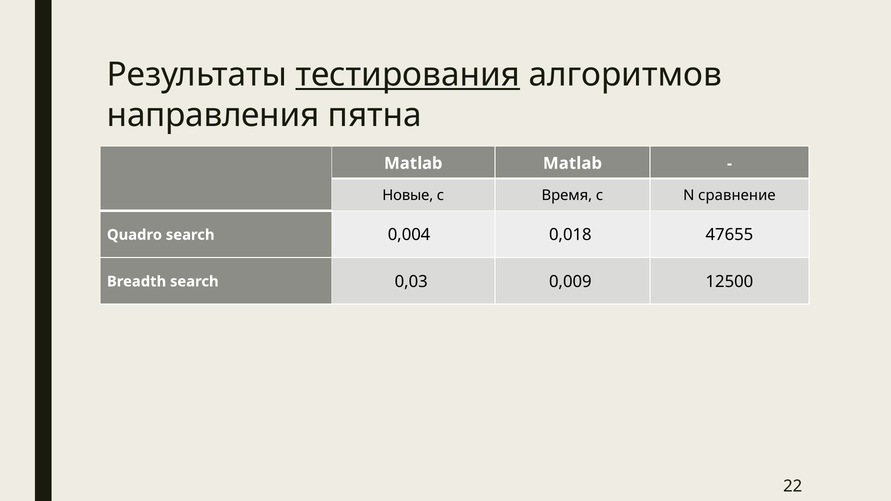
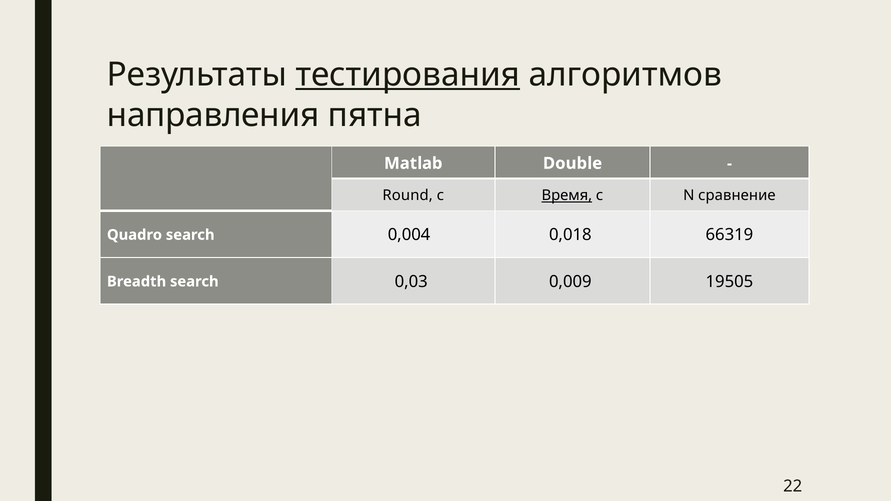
Matlab Matlab: Matlab -> Double (573, 163)
Новые: Новые -> Round (408, 196)
Время underline: none -> present (567, 196)
47655: 47655 -> 66319 (729, 235)
12500: 12500 -> 19505 (729, 282)
